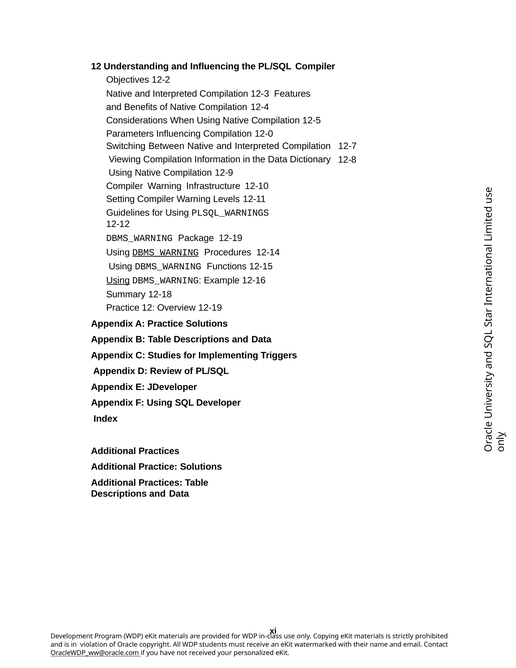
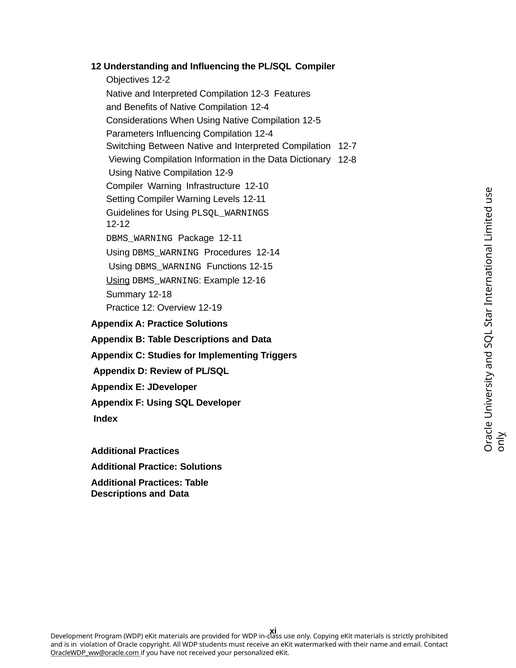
Influencing Compilation 12-0: 12-0 -> 12-4 (264, 134)
Package 12-19: 12-19 -> 12-11 (231, 238)
DBMS_WARNING underline: present -> none (165, 252)
